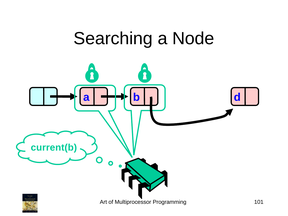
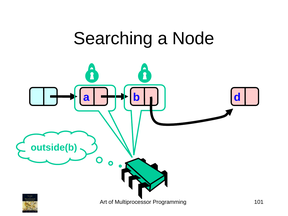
current(b: current(b -> outside(b (54, 148)
